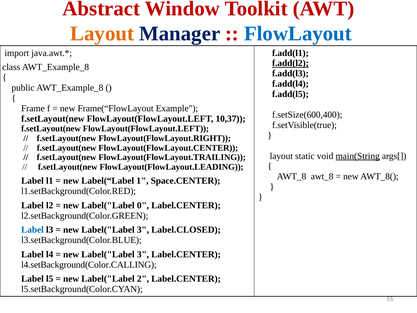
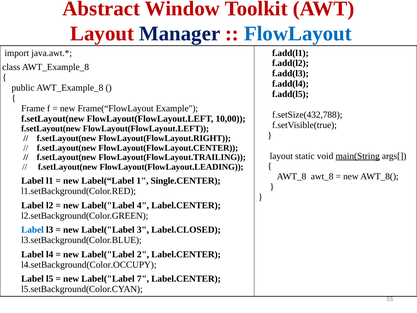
Layout colour: orange -> red (102, 34)
f.add(l2 underline: present -> none (290, 63)
f.setSize(600,400: f.setSize(600,400 -> f.setSize(432,788 (307, 115)
10,37: 10,37 -> 10,00 (231, 119)
Space.CENTER: Space.CENTER -> Single.CENTER (186, 181)
0: 0 -> 4 (143, 205)
3: 3 -> 2 (143, 254)
l4.setBackground(Color.CALLING: l4.setBackground(Color.CALLING -> l4.setBackground(Color.OCCUPY (89, 264)
2: 2 -> 7 (143, 279)
